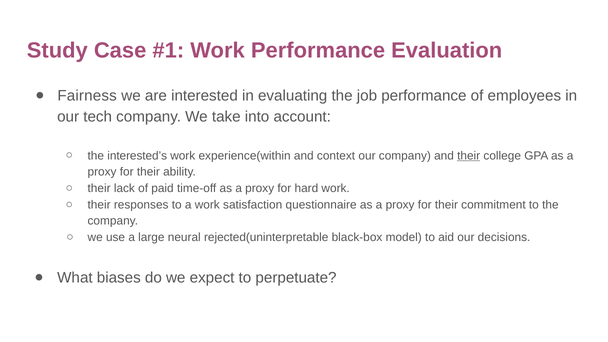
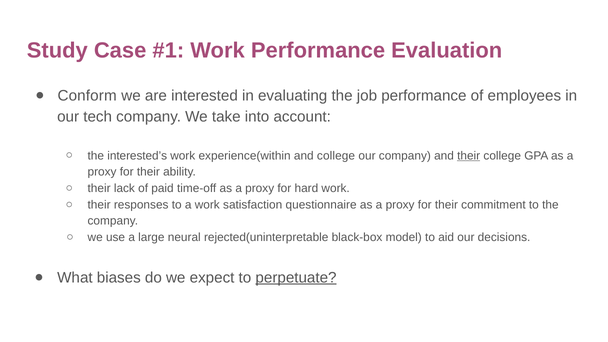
Fairness: Fairness -> Conform (87, 96)
and context: context -> college (336, 156)
perpetuate underline: none -> present (296, 278)
